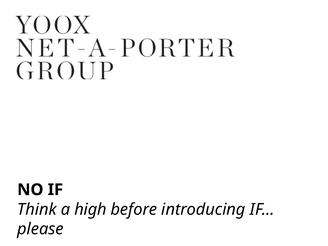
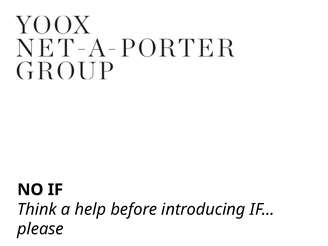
high: high -> help (90, 209)
